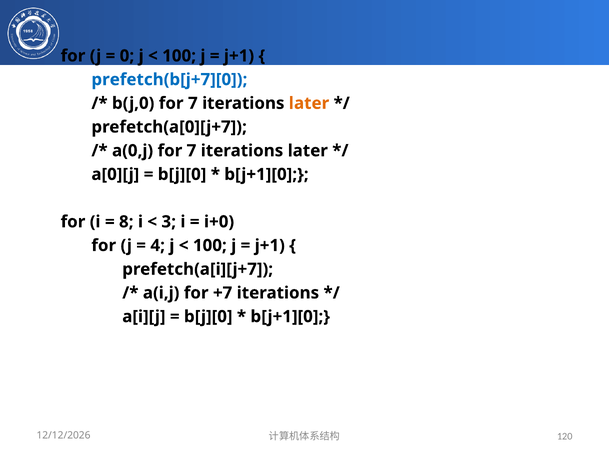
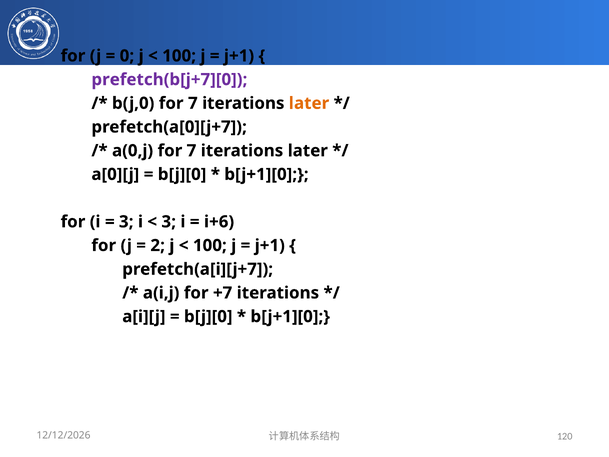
prefetch(b[j+7][0 colour: blue -> purple (169, 80)
8: 8 -> 3 (126, 222)
i+0: i+0 -> i+6 (219, 222)
4: 4 -> 2 (158, 245)
